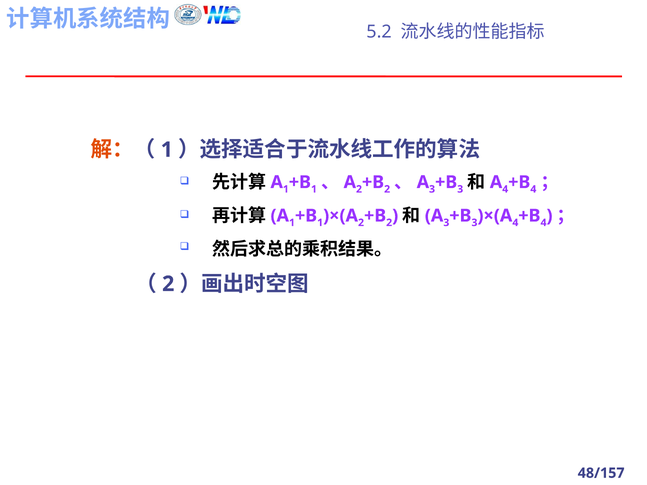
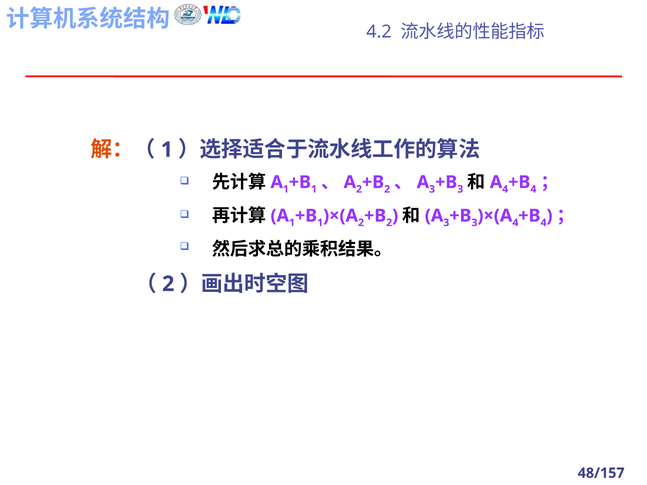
5.2: 5.2 -> 4.2 (379, 32)
